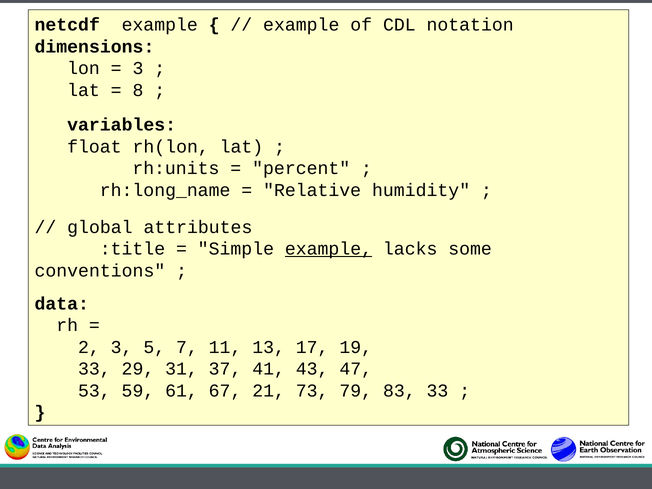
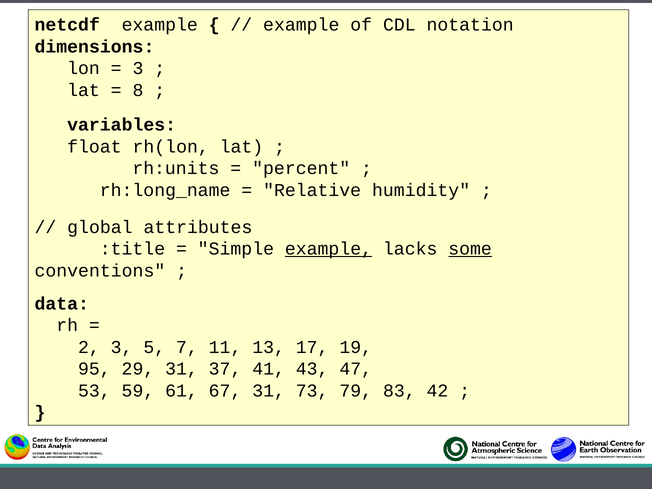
some underline: none -> present (470, 249)
33: 33 -> 95 (94, 369)
67 21: 21 -> 31 (269, 391)
83 33: 33 -> 42 (437, 391)
